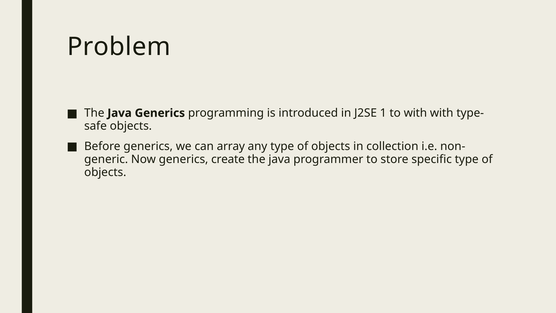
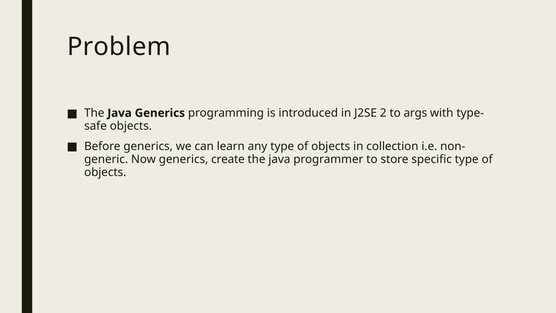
1: 1 -> 2 (383, 113)
to with: with -> args (415, 113)
array: array -> learn (231, 146)
